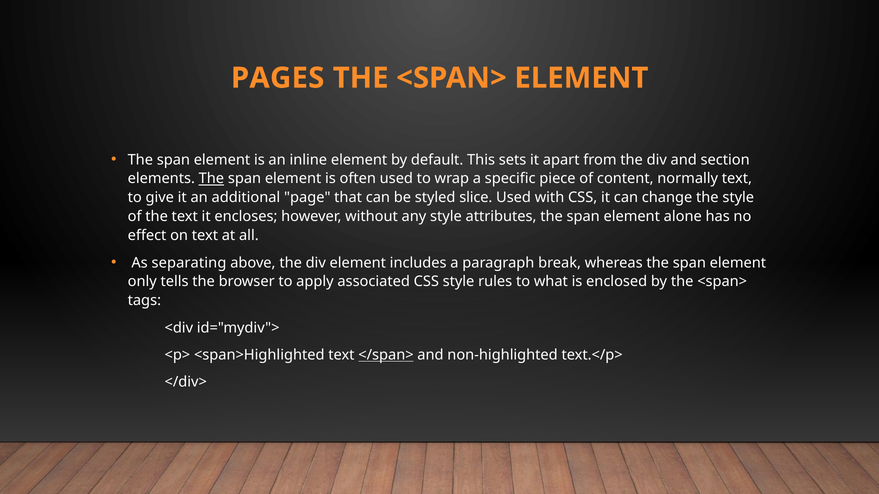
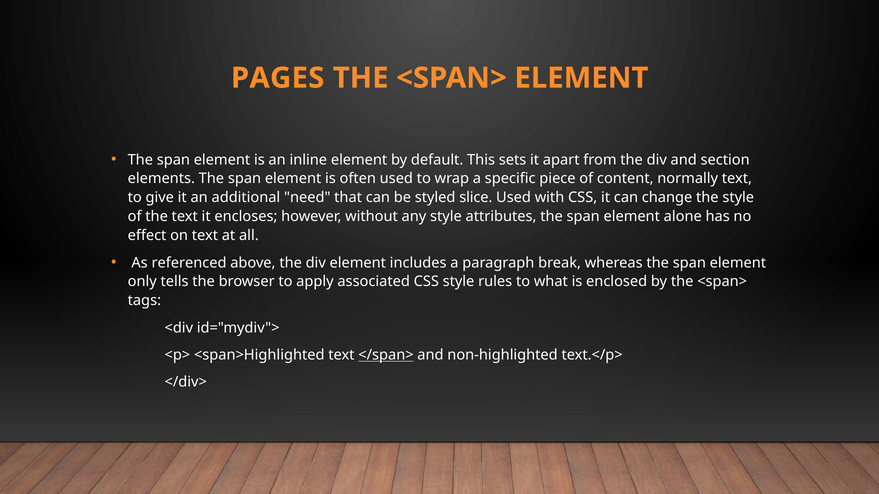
The underline: present -> none (211, 179)
page: page -> need (307, 198)
separating: separating -> referenced (189, 263)
